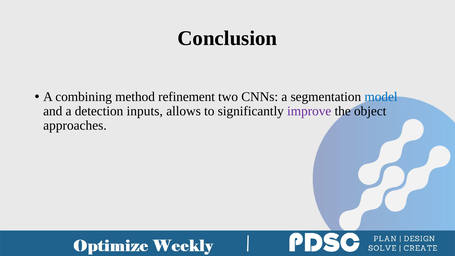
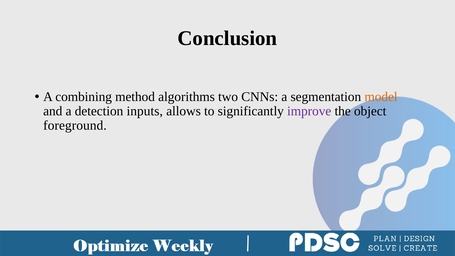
refinement: refinement -> algorithms (187, 97)
model colour: blue -> orange (381, 97)
approaches: approaches -> foreground (75, 126)
